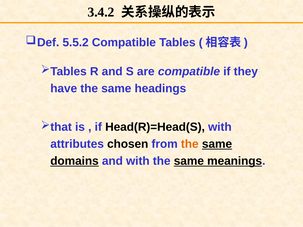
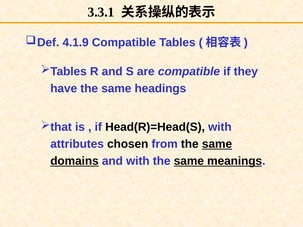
3.4.2: 3.4.2 -> 3.3.1 (101, 12)
5.5.2: 5.5.2 -> 4.1.9 (76, 43)
the colour: orange -> black (190, 144)
